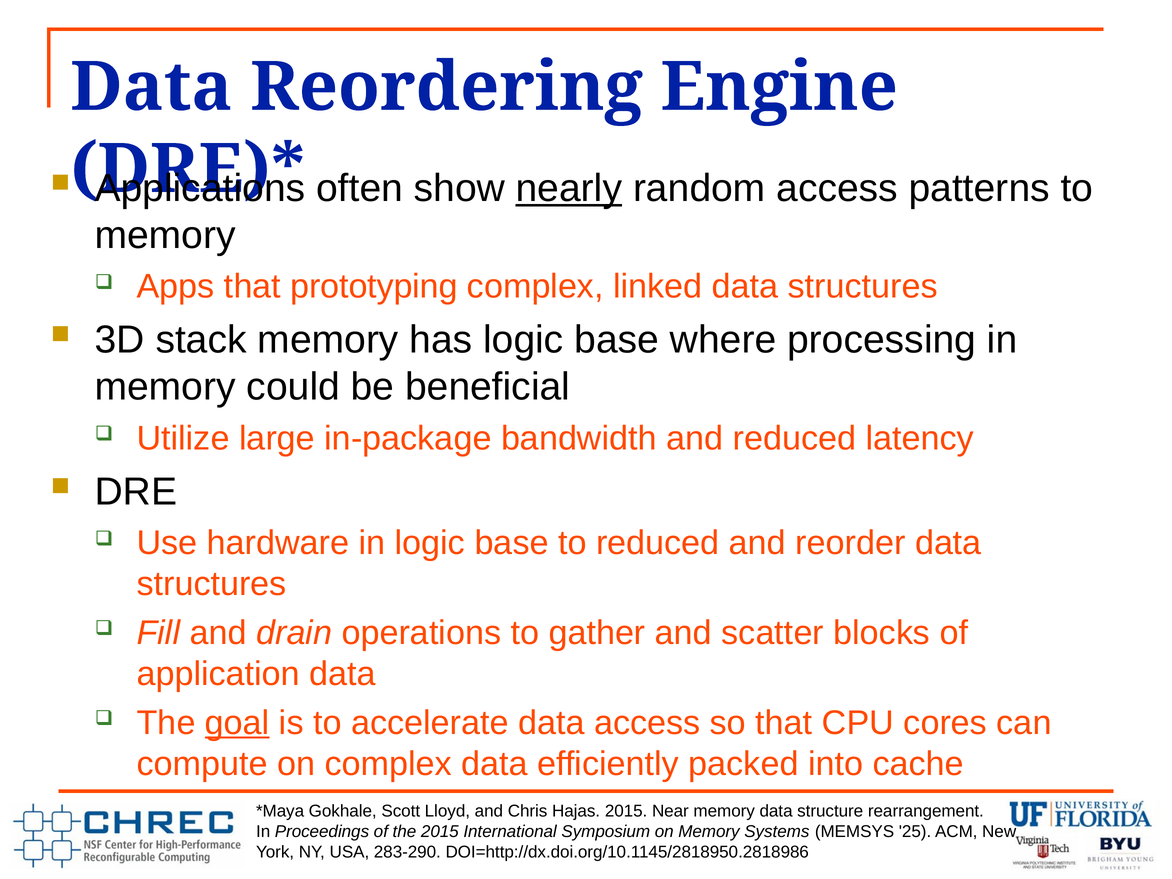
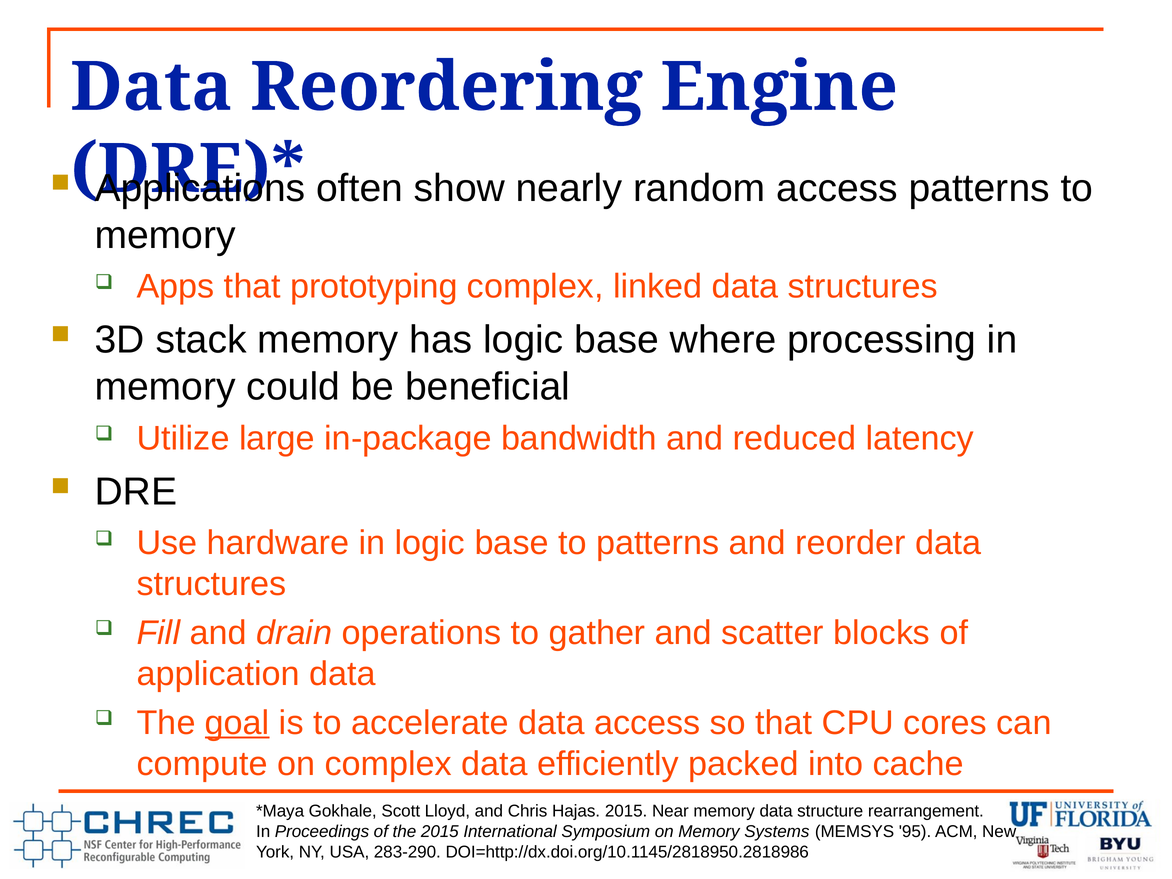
nearly underline: present -> none (569, 188)
to reduced: reduced -> patterns (658, 543)
25: 25 -> 95 (915, 832)
